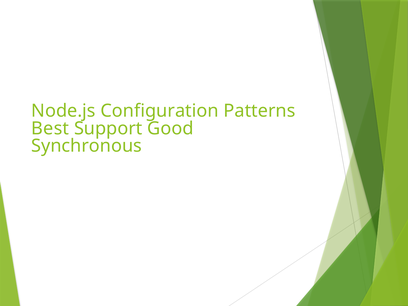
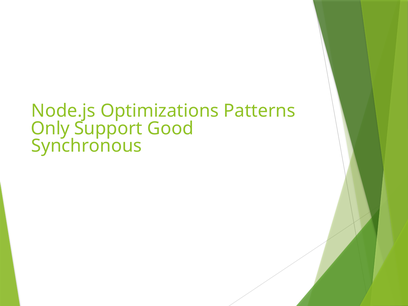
Configuration: Configuration -> Optimizations (160, 111)
Best: Best -> Only (50, 128)
